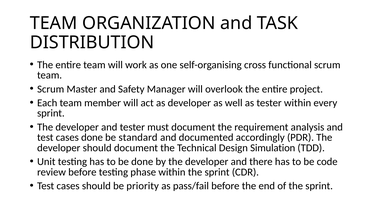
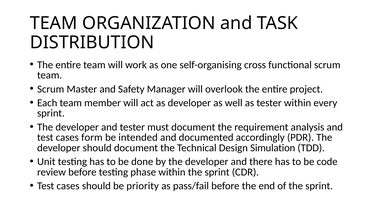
cases done: done -> form (92, 137)
standard: standard -> intended (138, 137)
